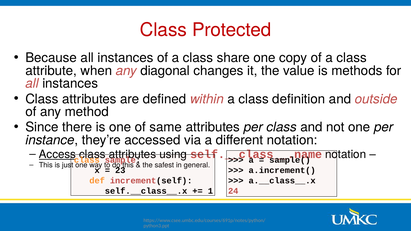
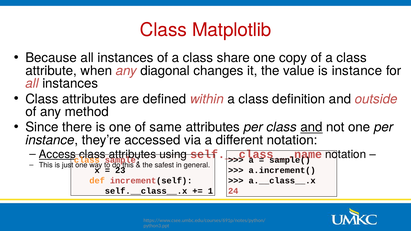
Protected: Protected -> Matplotlib (232, 30)
is methods: methods -> instance (357, 71)
and underline: none -> present (312, 127)
